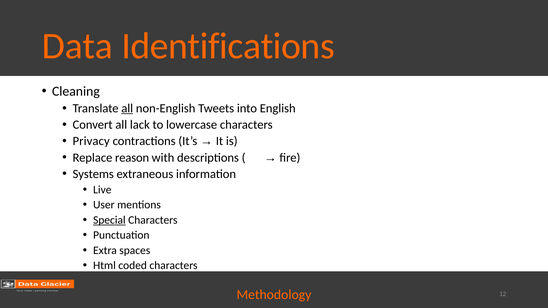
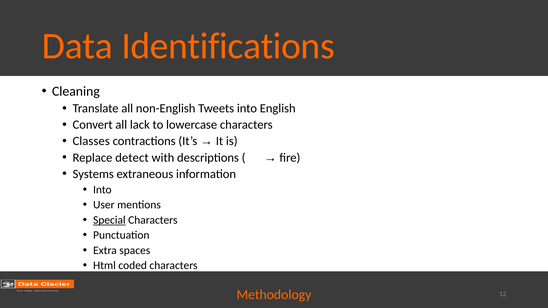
all underline: present -> none (127, 108)
Privacy: Privacy -> Classes (91, 141)
reason: reason -> detect (132, 158)
Live: Live -> Into (102, 190)
